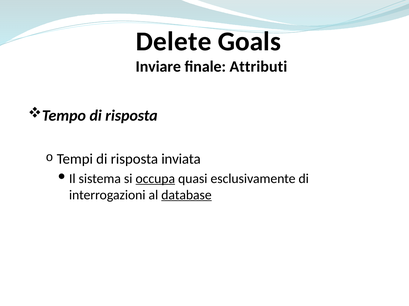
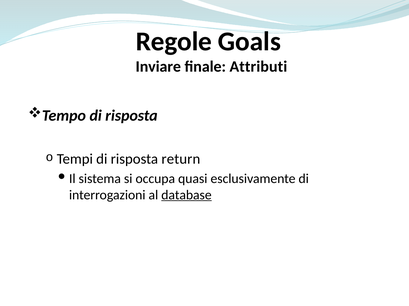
Delete: Delete -> Regole (174, 42)
inviata: inviata -> return (181, 159)
occupa underline: present -> none (155, 179)
